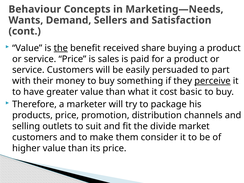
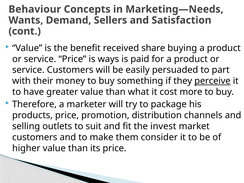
the underline: present -> none (61, 48)
sales: sales -> ways (108, 59)
basic: basic -> more (191, 92)
divide: divide -> invest (163, 126)
